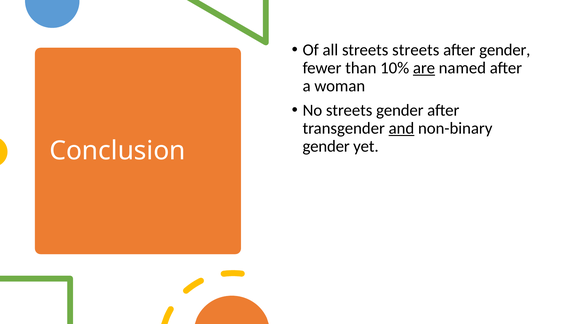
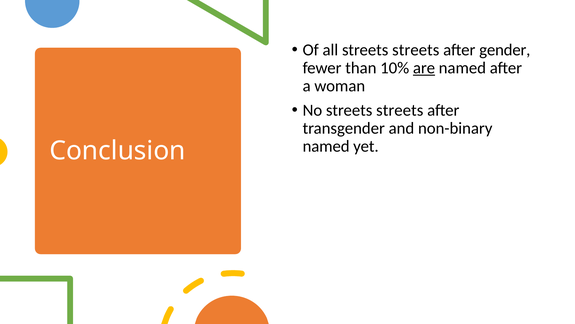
No streets gender: gender -> streets (400, 110)
and underline: present -> none (401, 128)
gender: gender -> named (326, 146)
